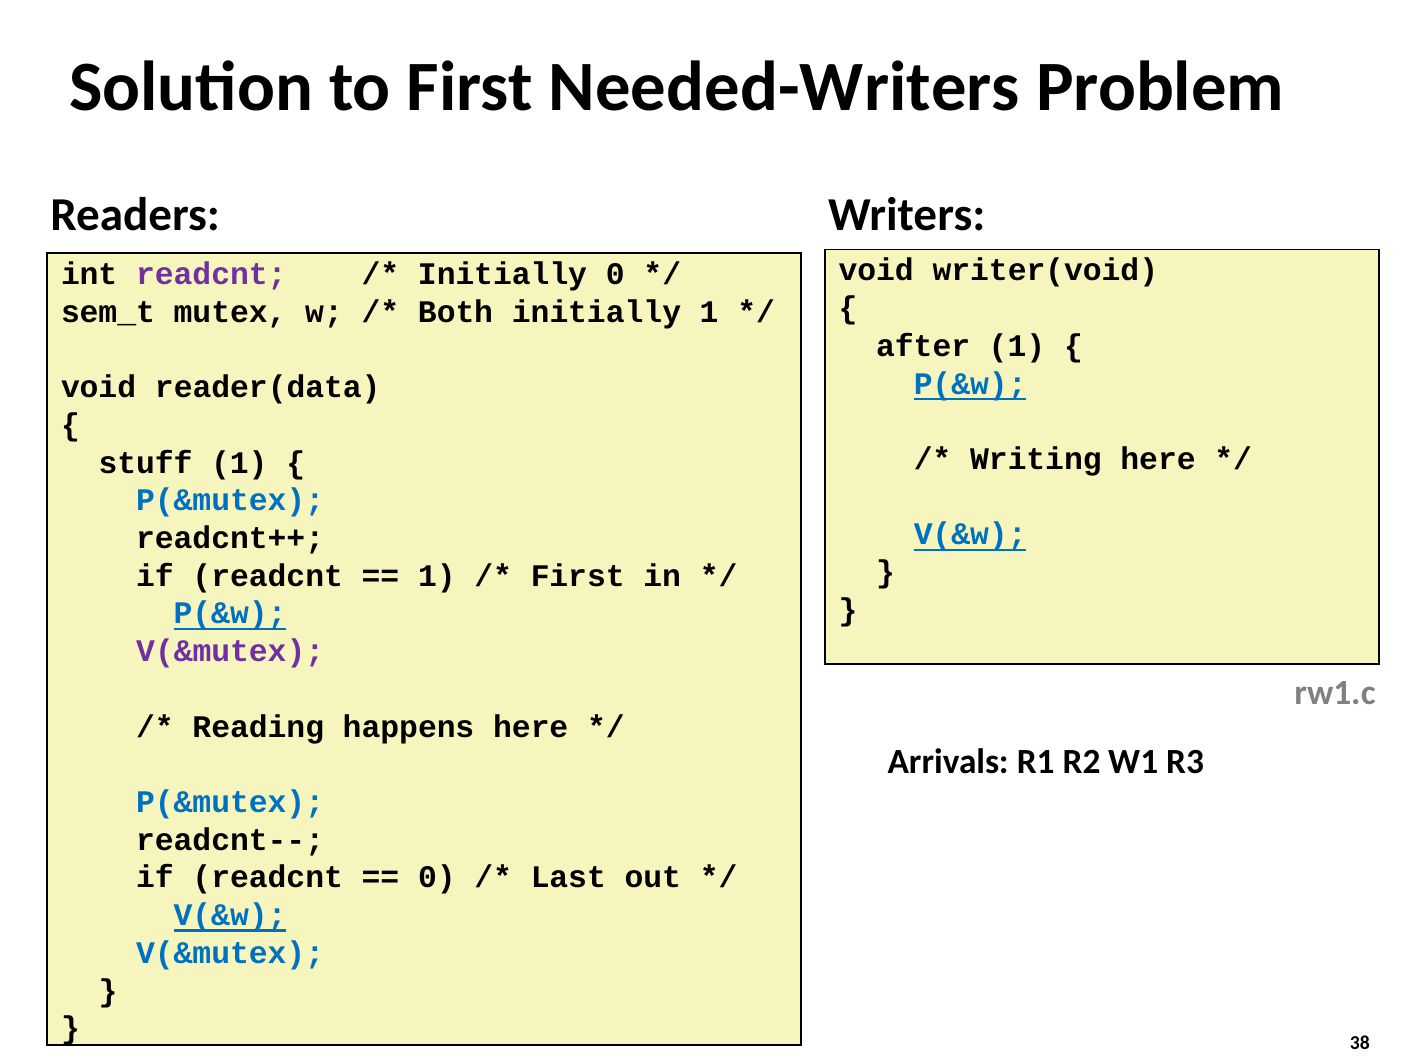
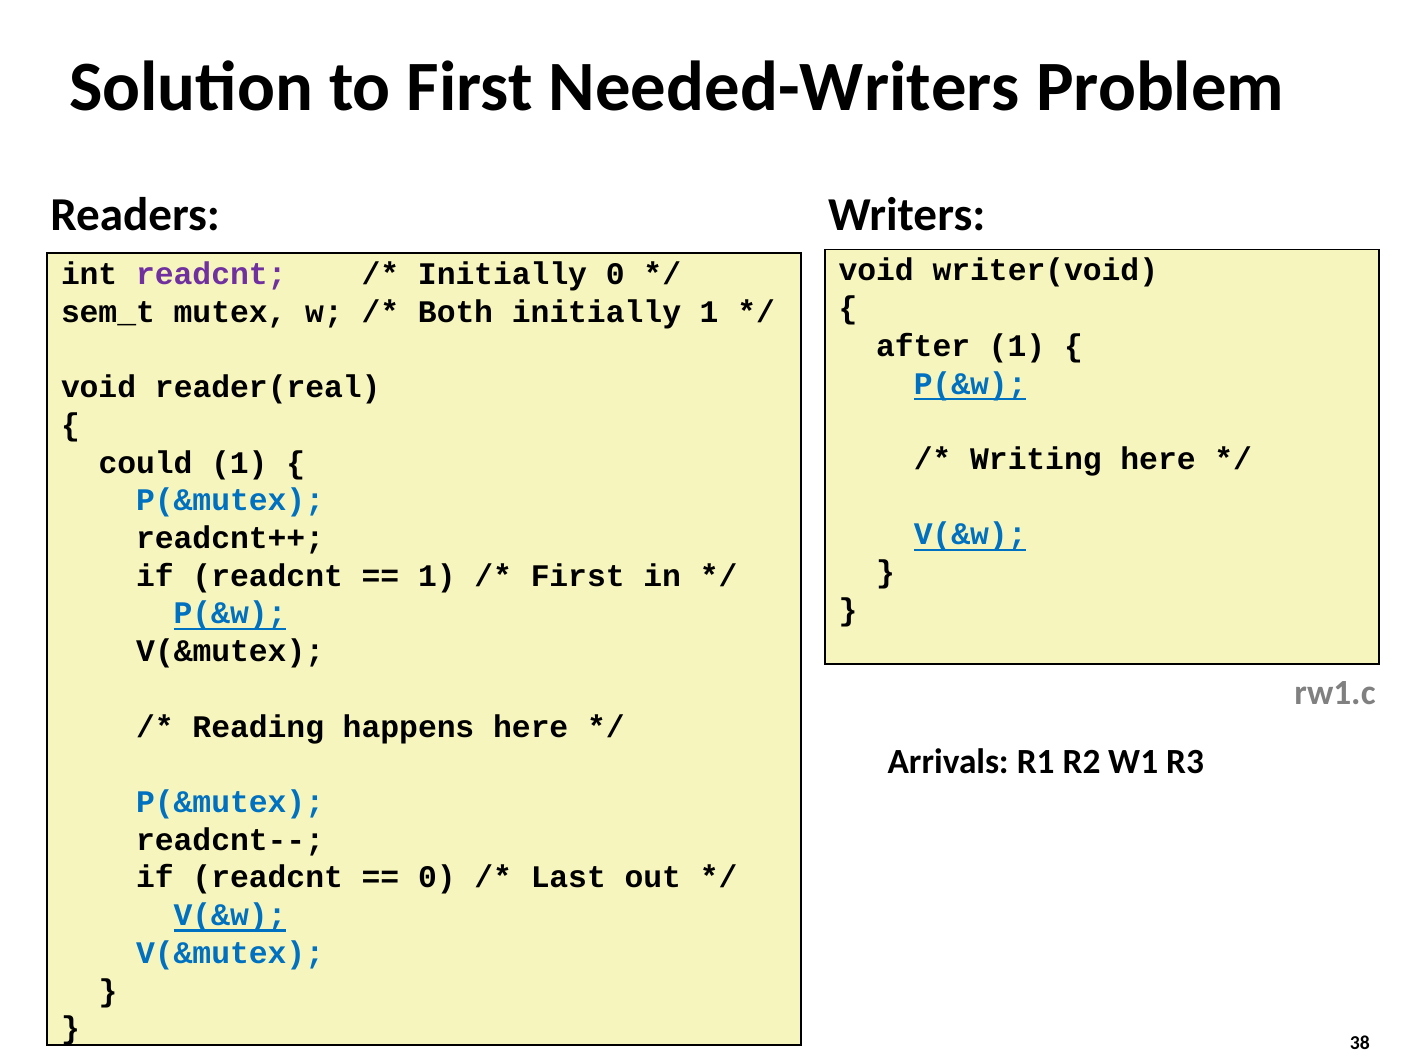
reader(data: reader(data -> reader(real (268, 387)
stuff: stuff -> could (146, 463)
V(&mutex colour: purple -> black (230, 651)
